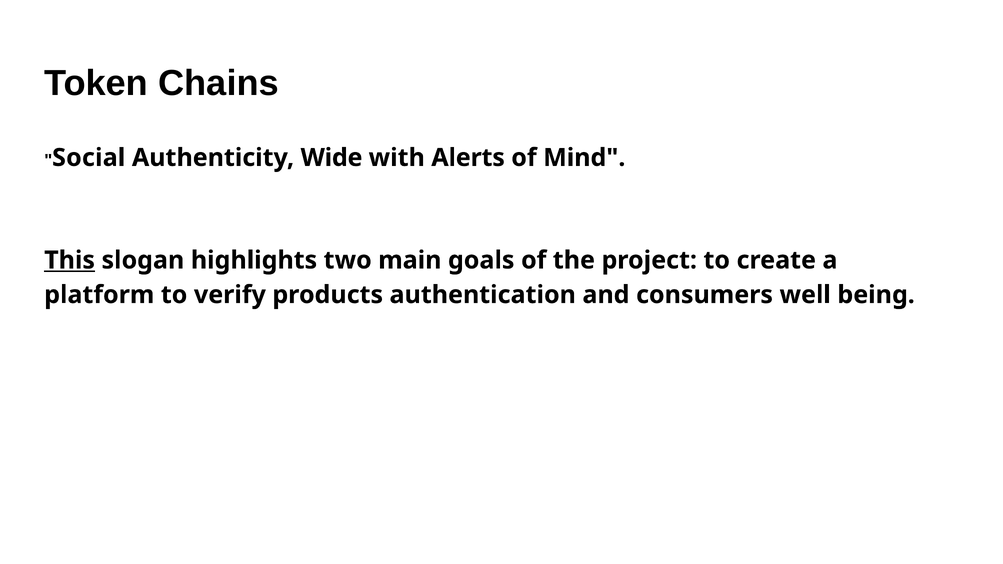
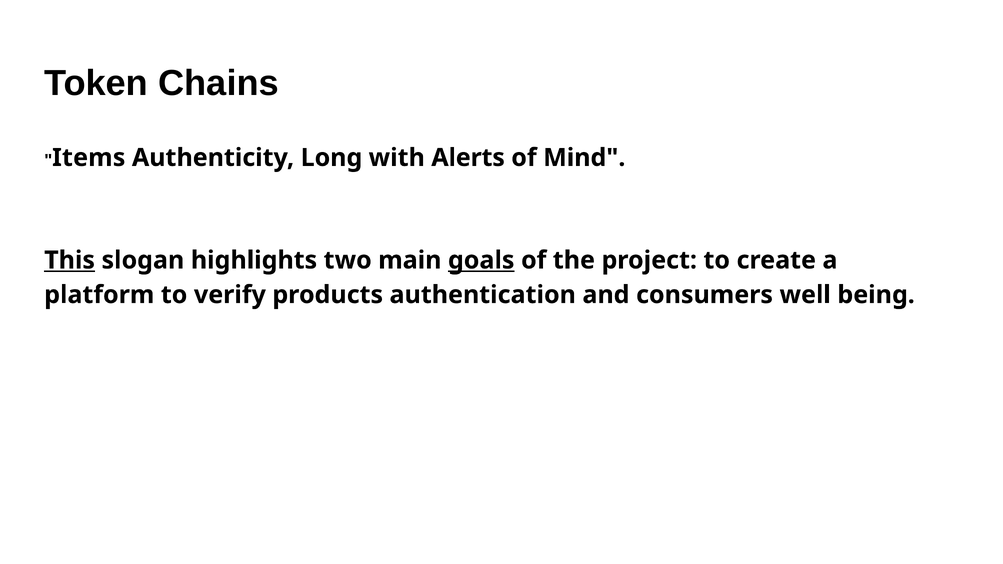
Social: Social -> Items (89, 158)
Wide: Wide -> Long (331, 158)
goals underline: none -> present (481, 260)
